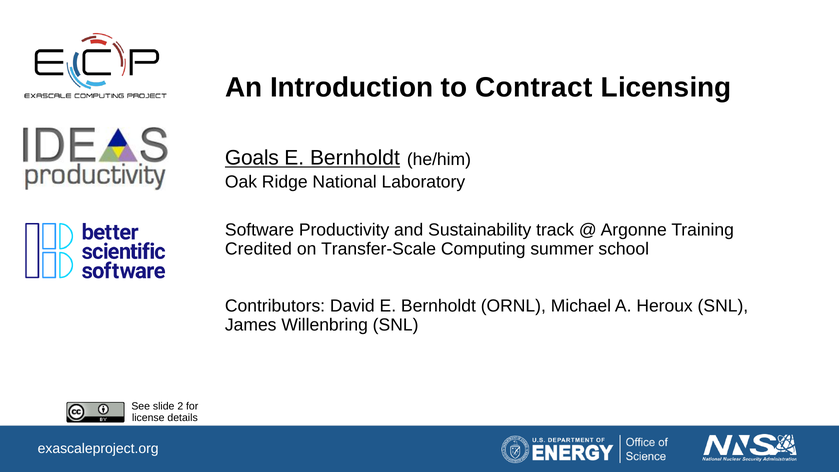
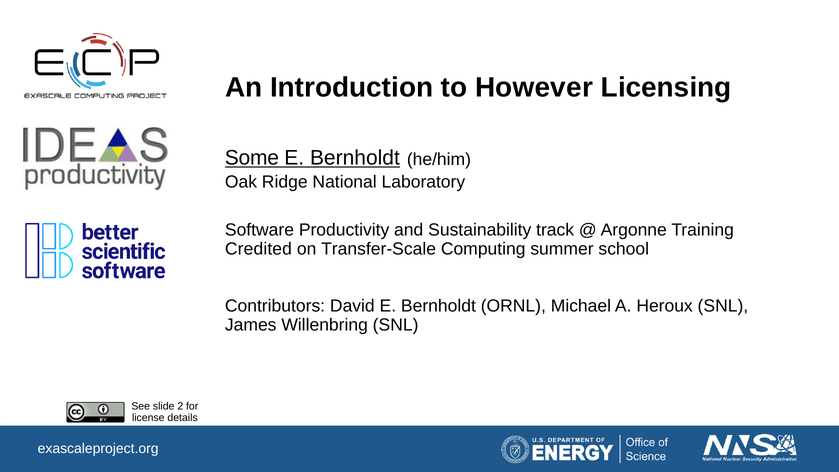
Contract: Contract -> However (534, 87)
Goals: Goals -> Some (252, 158)
